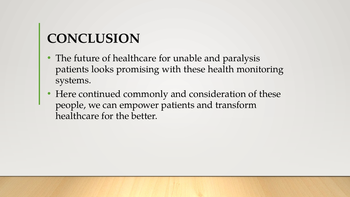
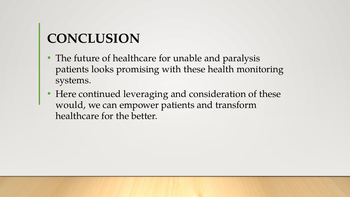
commonly: commonly -> leveraging (146, 94)
people: people -> would (71, 105)
